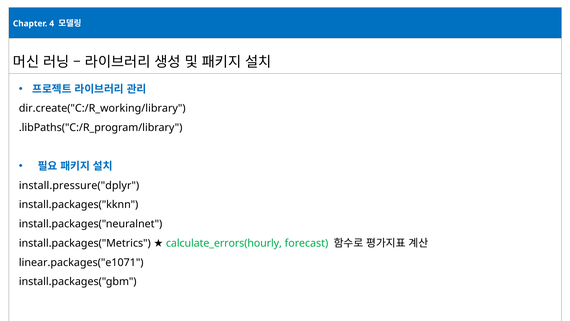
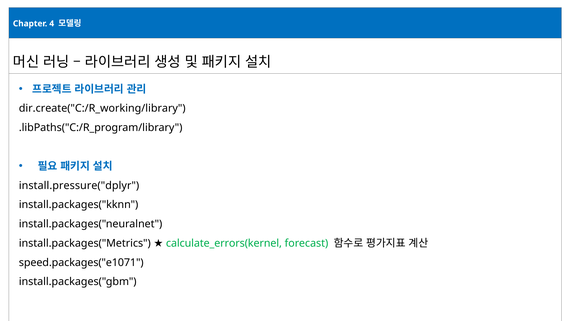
calculate_errors(hourly: calculate_errors(hourly -> calculate_errors(kernel (224, 243)
linear.packages("e1071: linear.packages("e1071 -> speed.packages("e1071 (81, 262)
